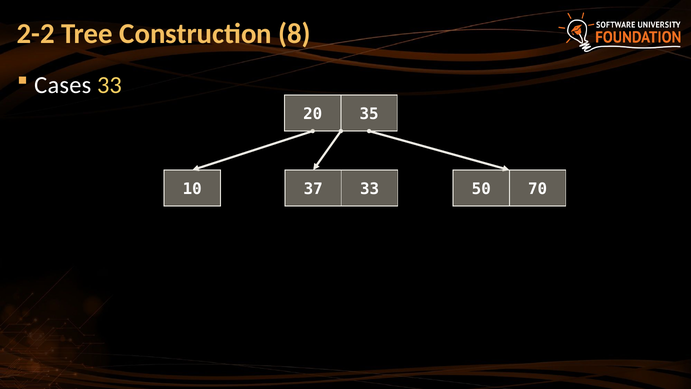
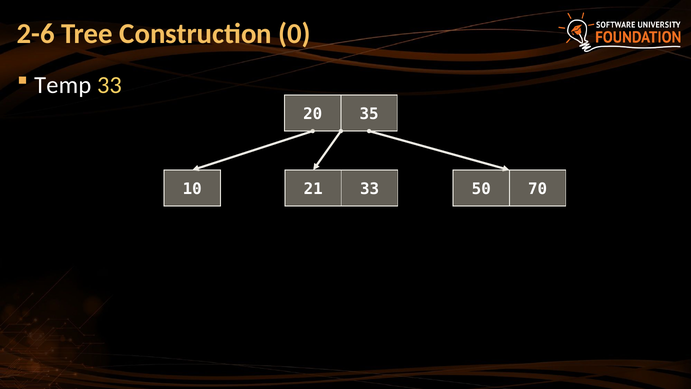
2-2: 2-2 -> 2-6 (36, 34)
8: 8 -> 0 (295, 34)
Cases: Cases -> Temp (63, 85)
37: 37 -> 21 (313, 189)
